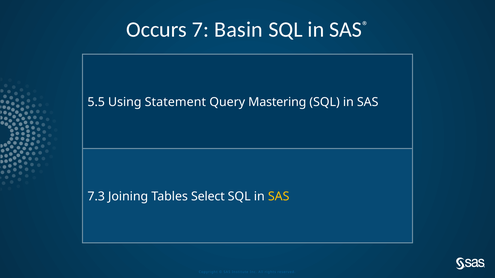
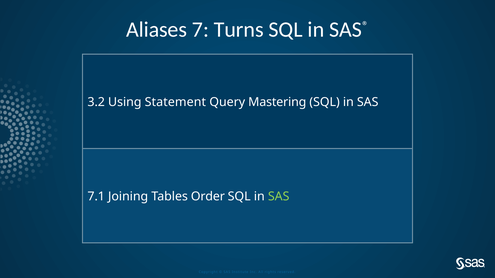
Occurs: Occurs -> Aliases (157, 29)
Basin: Basin -> Turns (239, 29)
5.5: 5.5 -> 3.2 (96, 102)
7.3: 7.3 -> 7.1 (96, 197)
Select: Select -> Order (208, 197)
SAS colour: yellow -> light green (279, 197)
